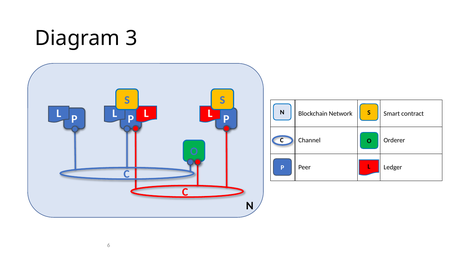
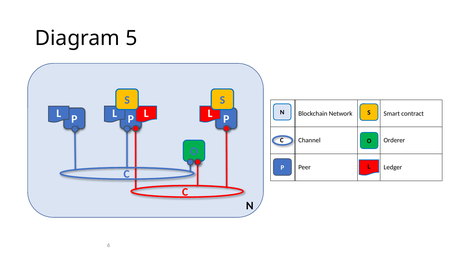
3: 3 -> 5 (131, 38)
